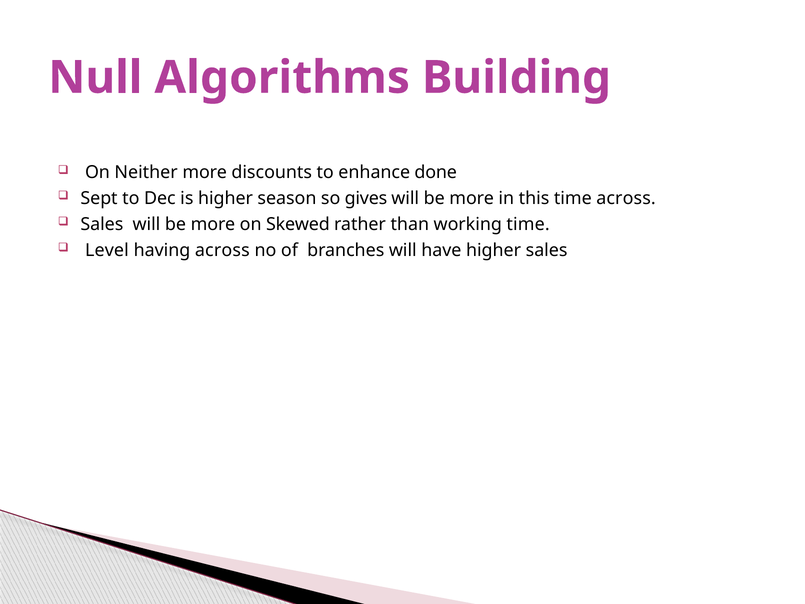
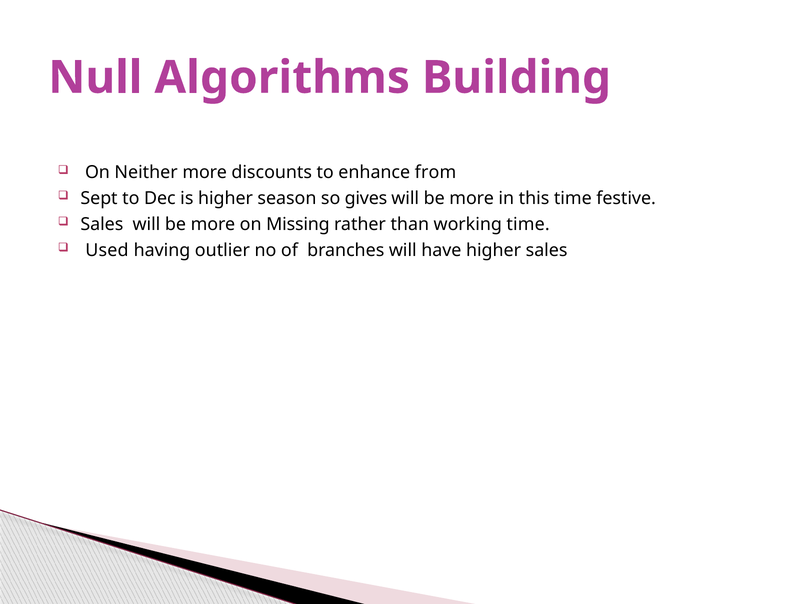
done: done -> from (436, 172)
time across: across -> festive (626, 198)
Skewed: Skewed -> Missing (298, 224)
Level: Level -> Used (107, 250)
having across: across -> outlier (222, 250)
